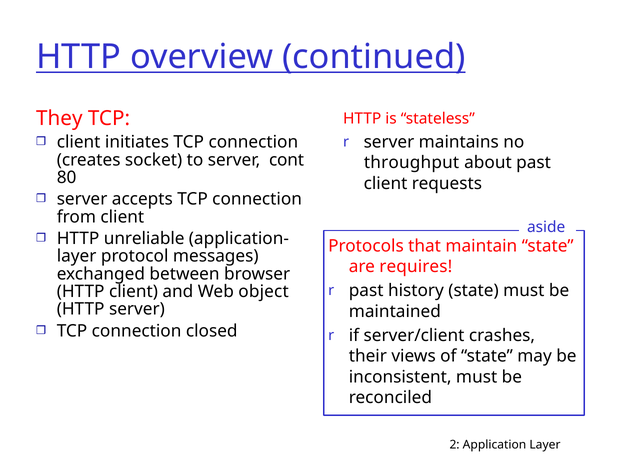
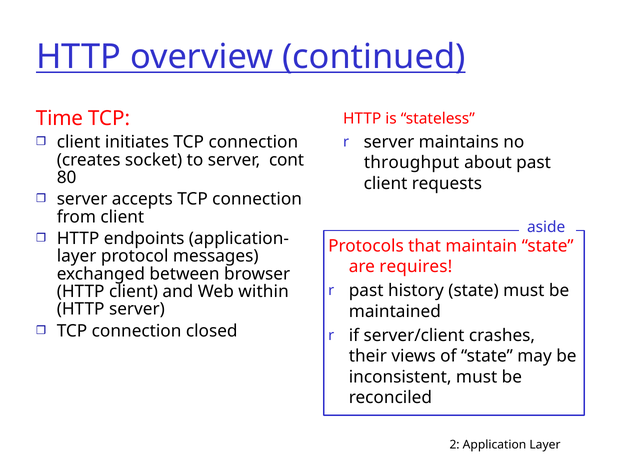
They: They -> Time (59, 118)
unreliable: unreliable -> endpoints (144, 238)
object: object -> within (264, 291)
